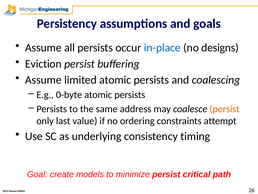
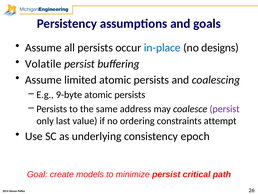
Eviction: Eviction -> Volatile (43, 64)
0-byte: 0-byte -> 9-byte (69, 95)
persist colour: orange -> purple (225, 109)
timing: timing -> epoch (195, 136)
